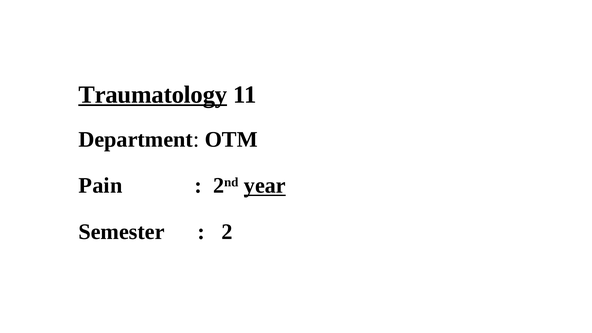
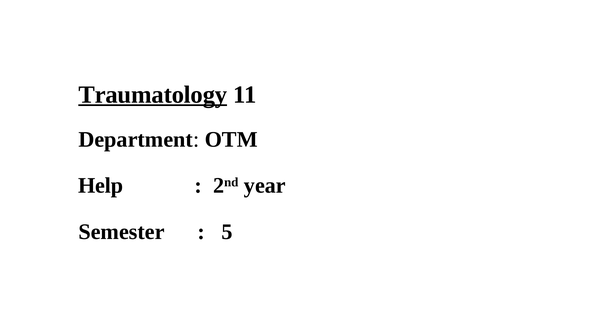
Pain: Pain -> Help (101, 186)
year underline: present -> none (265, 186)
2: 2 -> 5 (227, 232)
